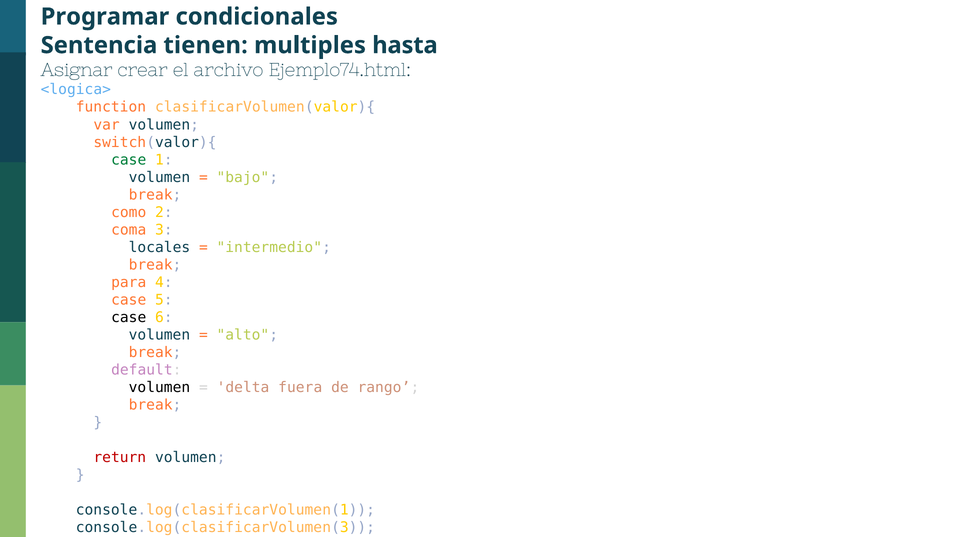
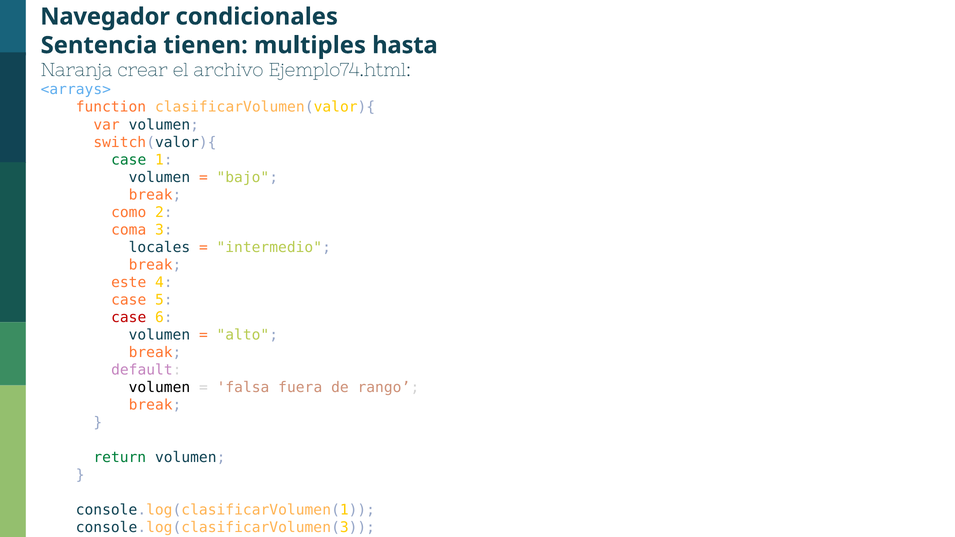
Programar: Programar -> Navegador (105, 17)
Asignar: Asignar -> Naranja (77, 70)
<logica>: <logica> -> <arrays> (76, 90)
para: para -> este (129, 282)
case colour: black -> red (129, 317)
delta: delta -> falsa (243, 388)
return colour: red -> green (120, 458)
